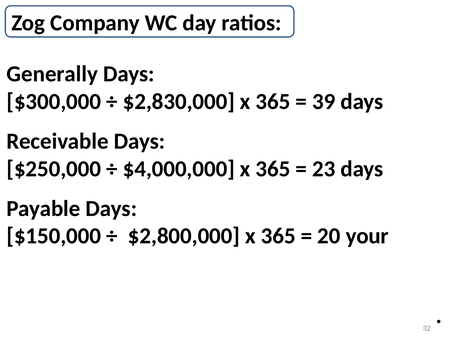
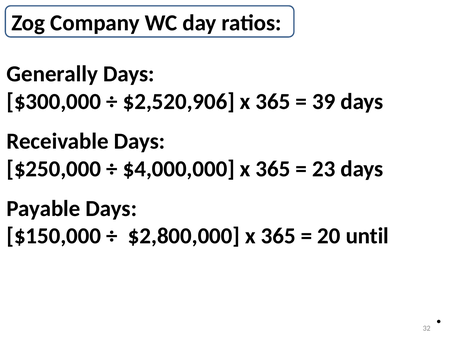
$2,830,000: $2,830,000 -> $2,520,906 (179, 101)
your: your -> until (367, 236)
